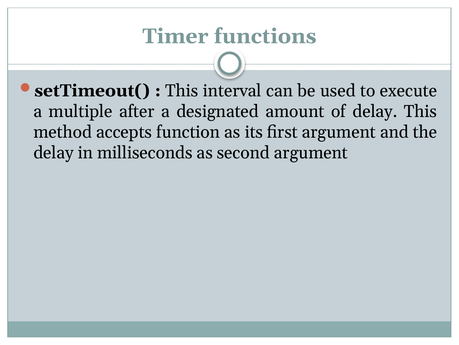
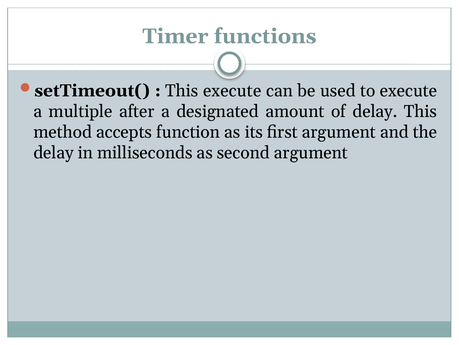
This interval: interval -> execute (232, 90)
